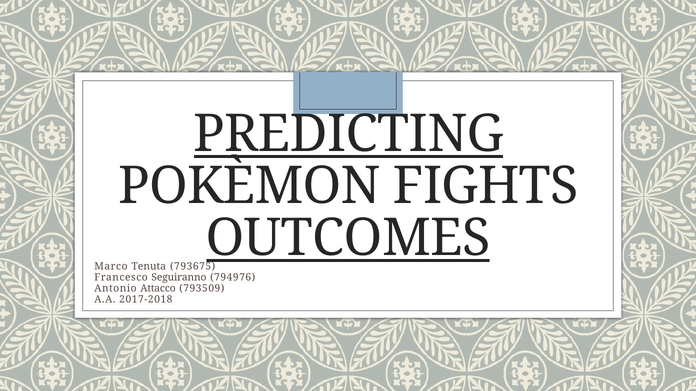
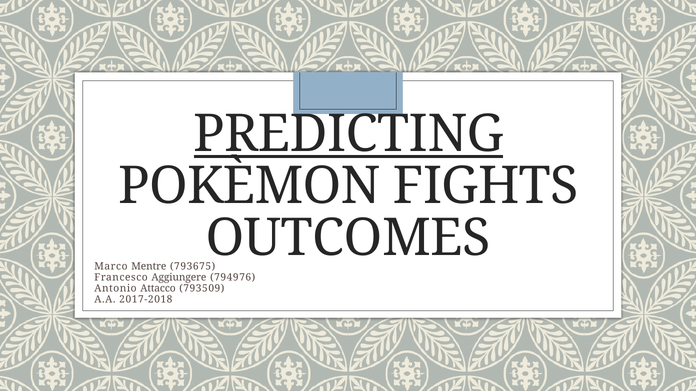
OUTCOMES underline: present -> none (348, 238)
Tenuta: Tenuta -> Mentre (149, 267)
Seguiranno: Seguiranno -> Aggiungere (179, 278)
